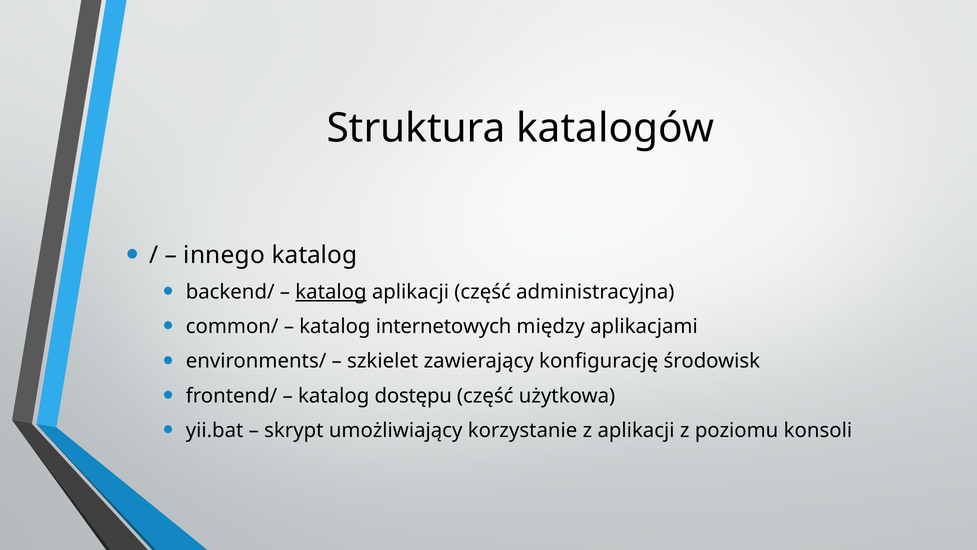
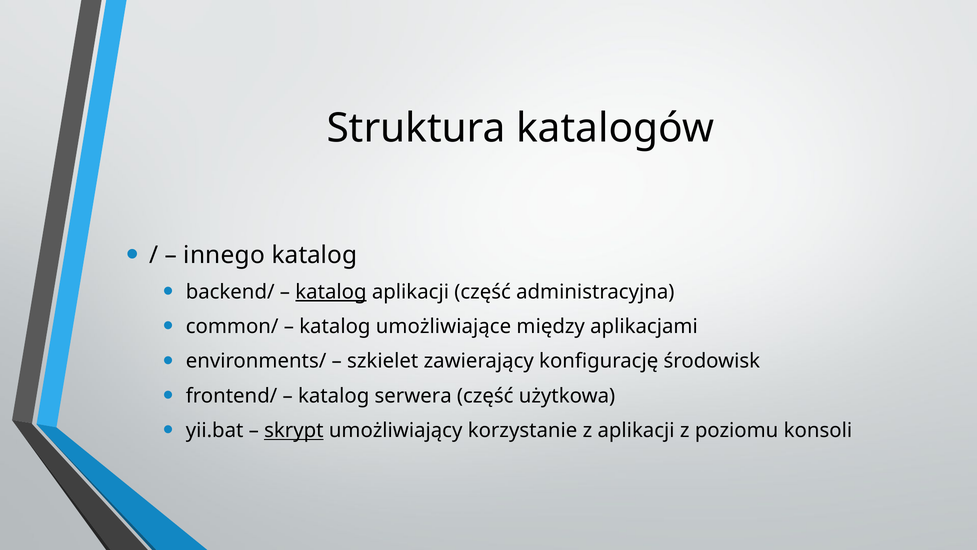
internetowych: internetowych -> umożliwiające (443, 326)
dostępu: dostępu -> serwera (413, 396)
skrypt underline: none -> present (294, 430)
